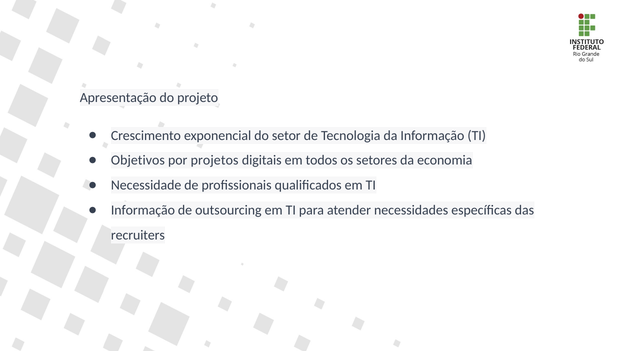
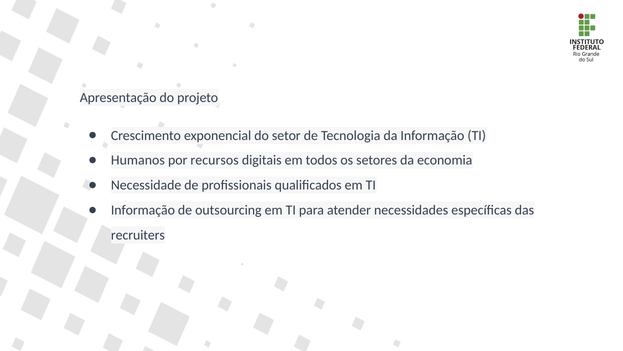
Objetivos: Objetivos -> Humanos (138, 160)
projetos: projetos -> recursos (215, 160)
